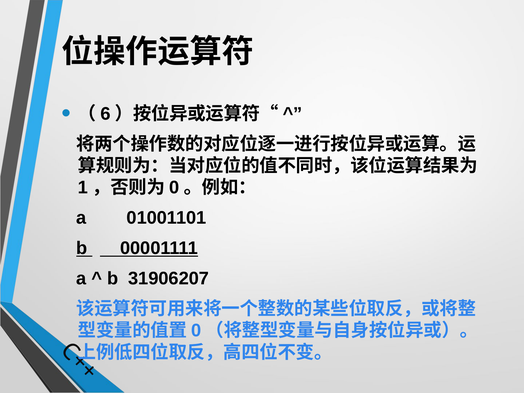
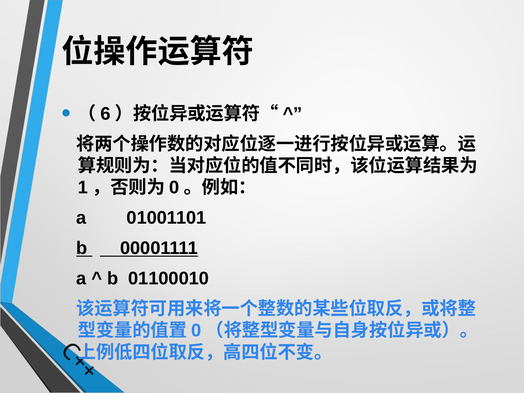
31906207: 31906207 -> 01100010 (169, 279)
